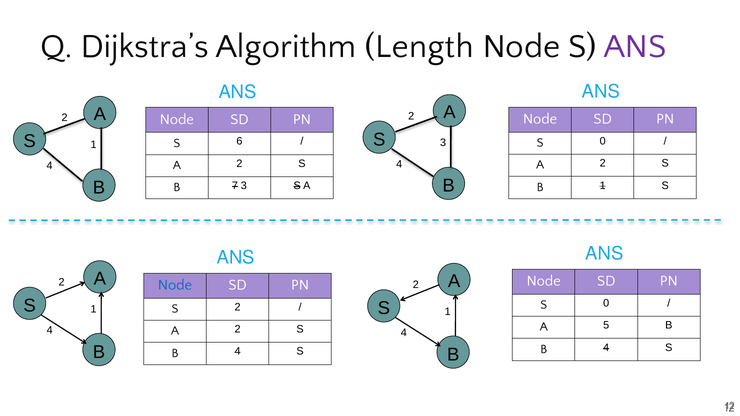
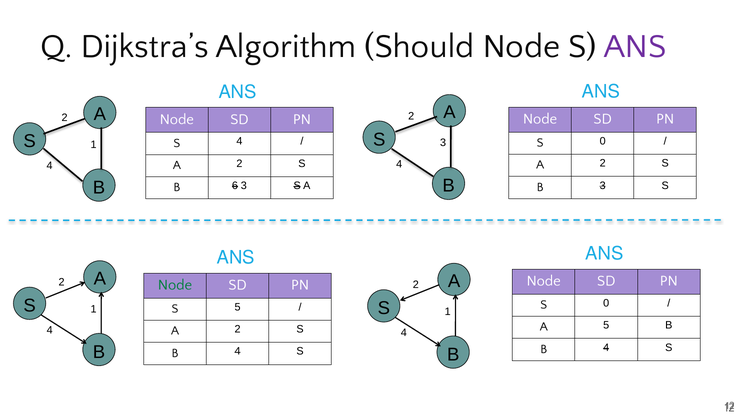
Length: Length -> Should (419, 47)
S 6: 6 -> 4 (239, 141)
B 1: 1 -> 3 (603, 186)
7: 7 -> 6 (235, 186)
Node colour: blue -> green (175, 285)
S 2: 2 -> 5 (238, 307)
